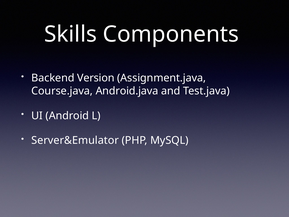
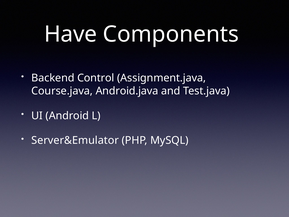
Skills: Skills -> Have (71, 34)
Version: Version -> Control (96, 78)
